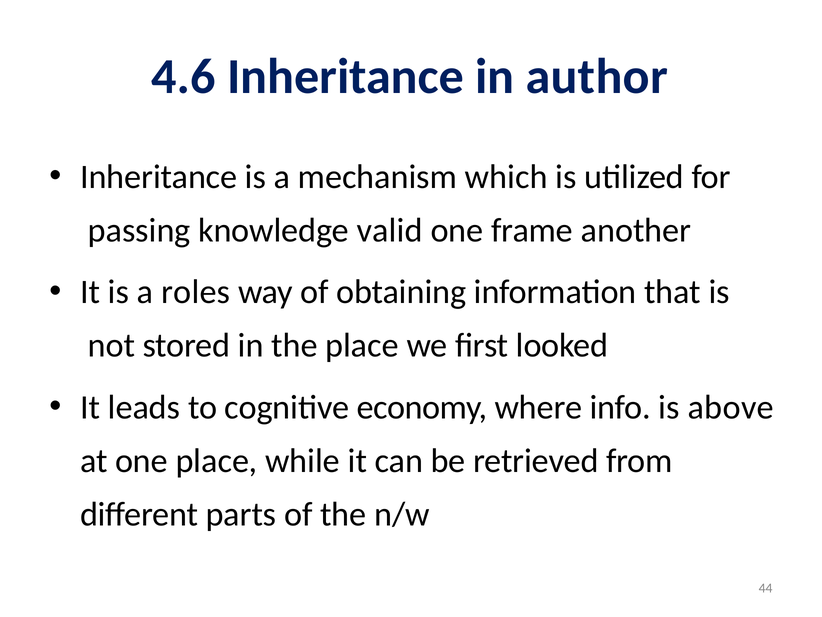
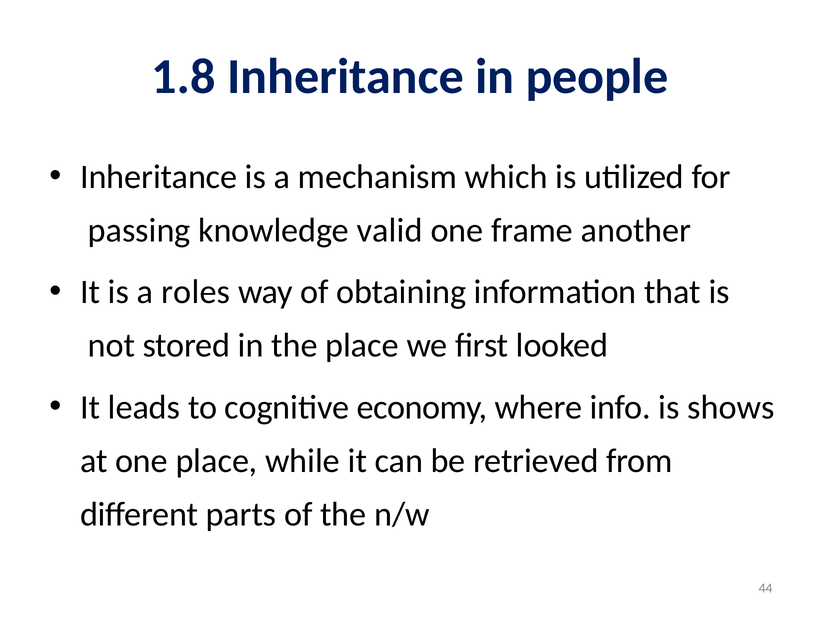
4.6: 4.6 -> 1.8 (184, 76)
author: author -> people (597, 76)
above: above -> shows (731, 407)
